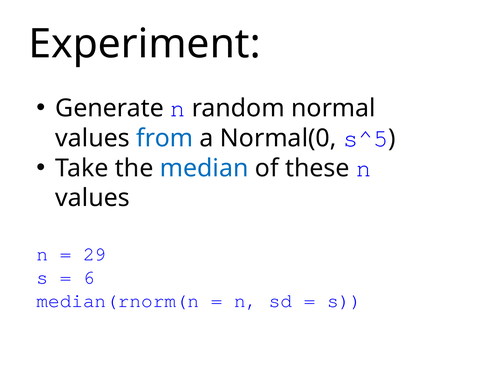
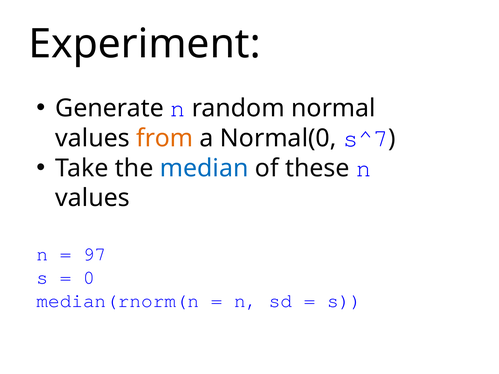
from colour: blue -> orange (165, 138)
s^5: s^5 -> s^7 (366, 138)
29: 29 -> 97 (95, 254)
6: 6 -> 0 (89, 278)
